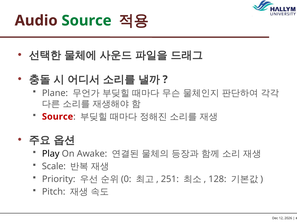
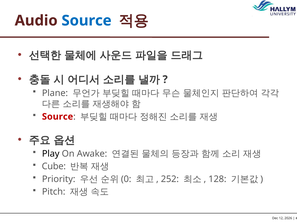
Source colour: green -> blue (87, 21)
Scale: Scale -> Cube (54, 166)
251: 251 -> 252 (170, 179)
